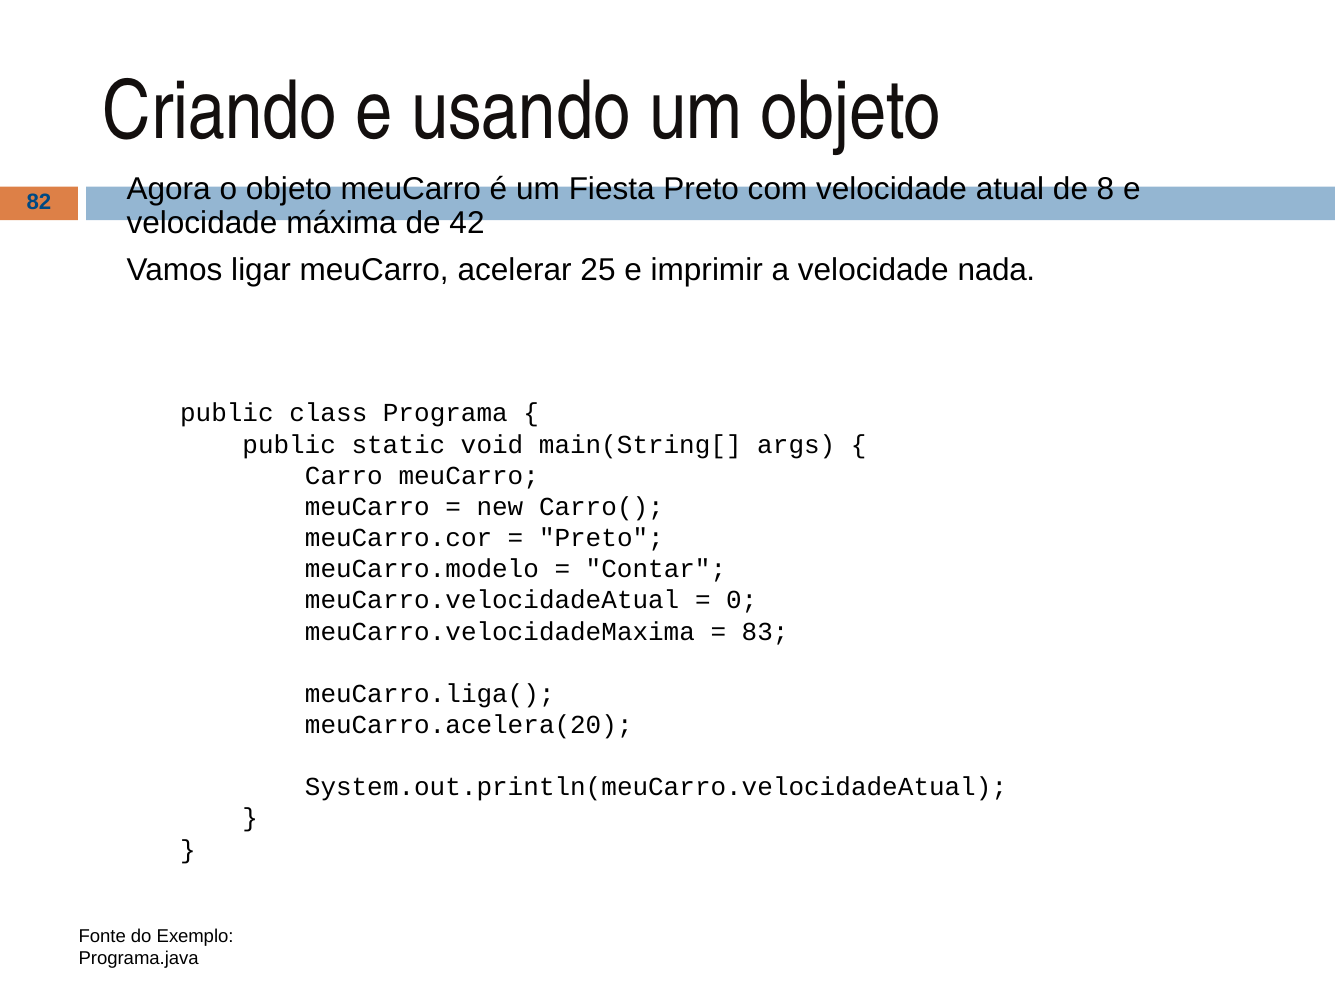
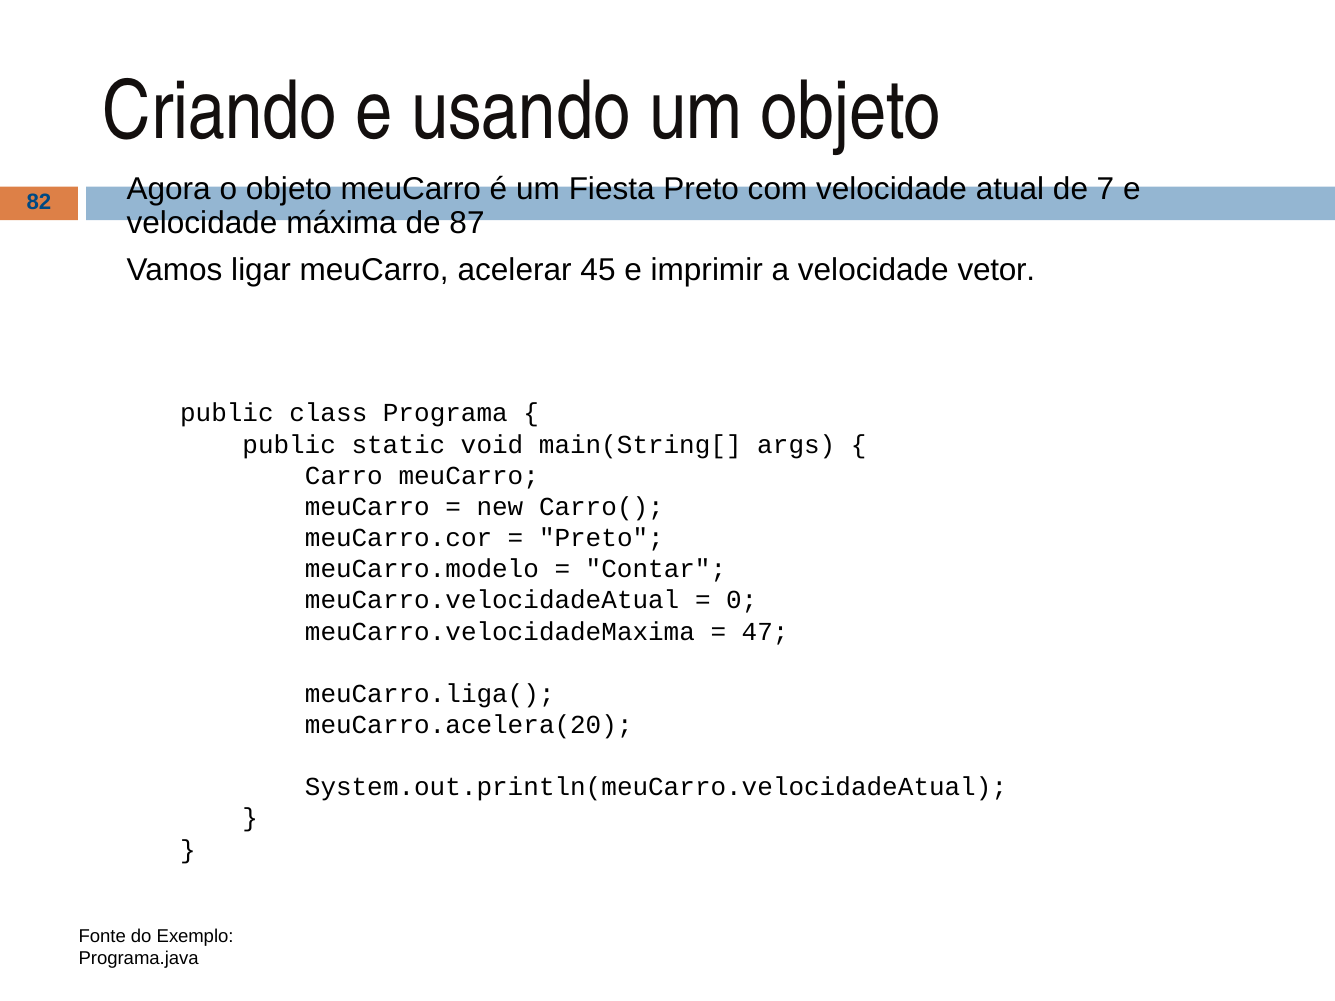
8: 8 -> 7 (1106, 189)
42: 42 -> 87 (467, 223)
25: 25 -> 45 (598, 270)
nada: nada -> vetor (996, 270)
83: 83 -> 47 (765, 632)
